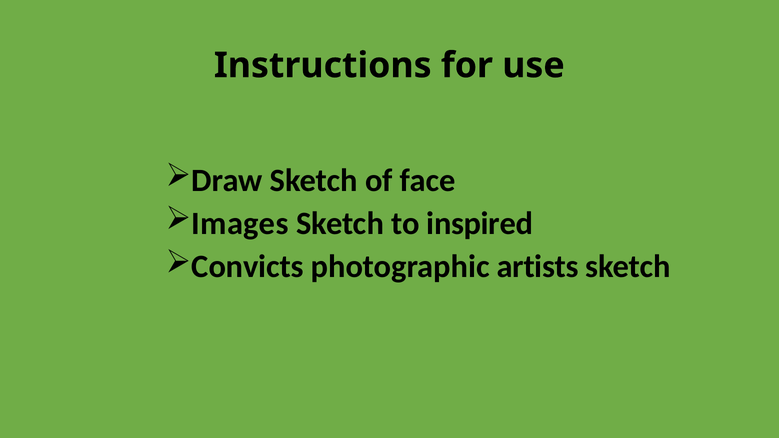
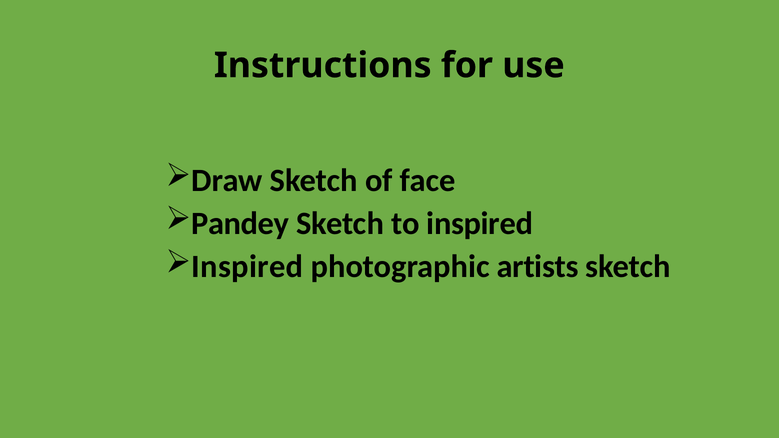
Images: Images -> Pandey (240, 224)
Convicts: Convicts -> Inspired (247, 267)
